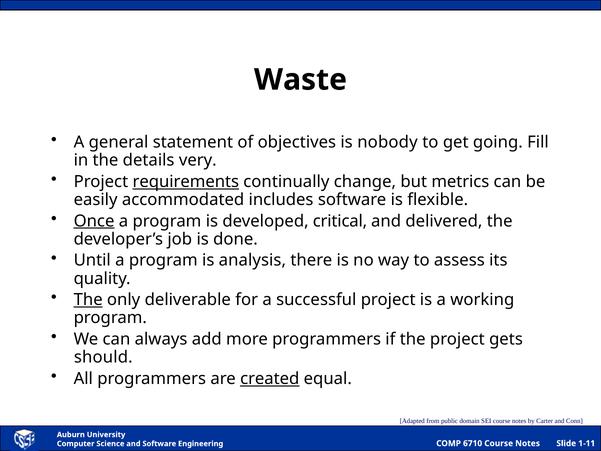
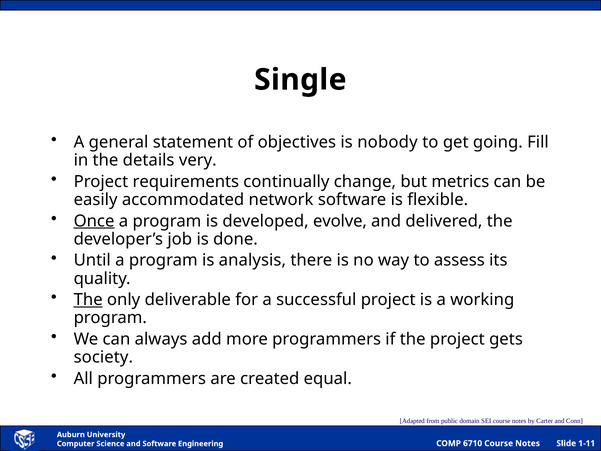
Waste: Waste -> Single (300, 80)
requirements underline: present -> none (186, 182)
includes: includes -> network (281, 200)
critical: critical -> evolve (340, 221)
should: should -> society (103, 357)
created underline: present -> none (270, 379)
